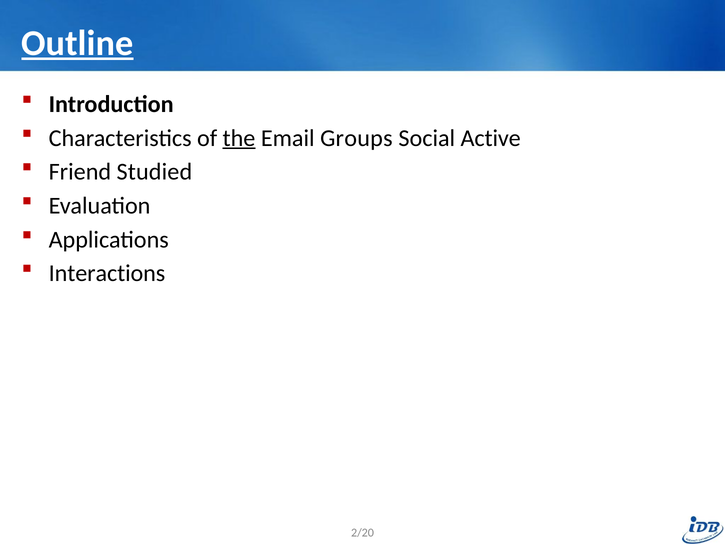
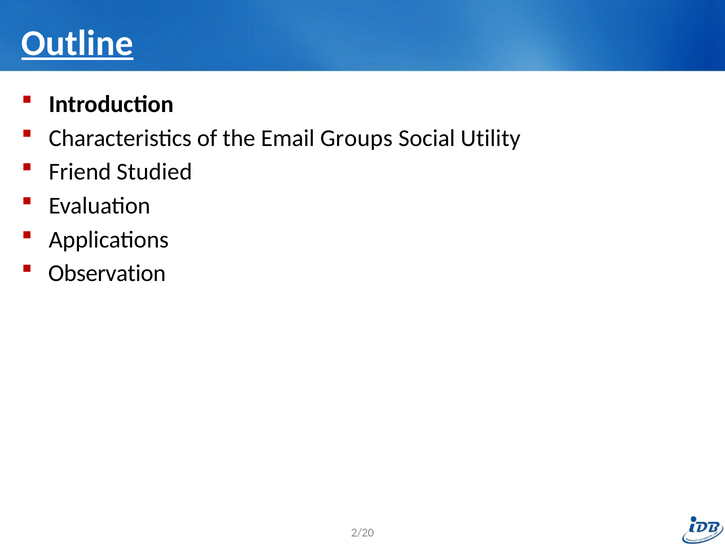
the underline: present -> none (239, 138)
Active: Active -> Utility (491, 138)
Interactions: Interactions -> Observation (107, 273)
